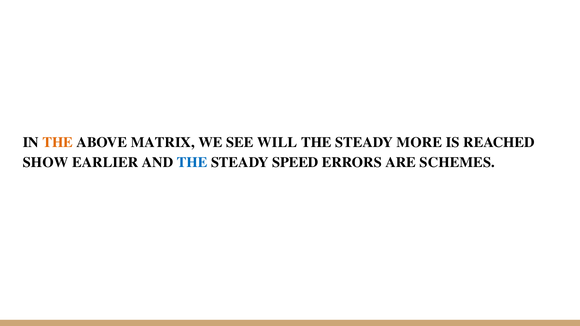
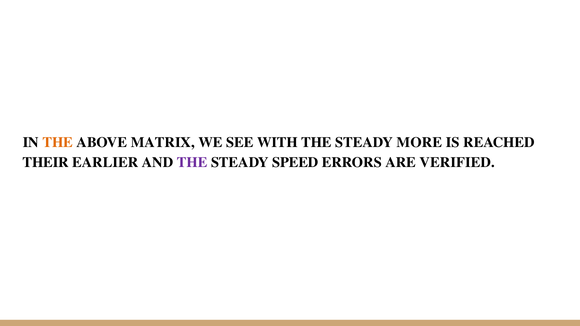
WILL: WILL -> WITH (277, 142)
SHOW: SHOW -> THEIR (46, 162)
THE colour: blue -> purple (192, 162)
SCHEMES: SCHEMES -> VERIFIED (457, 162)
